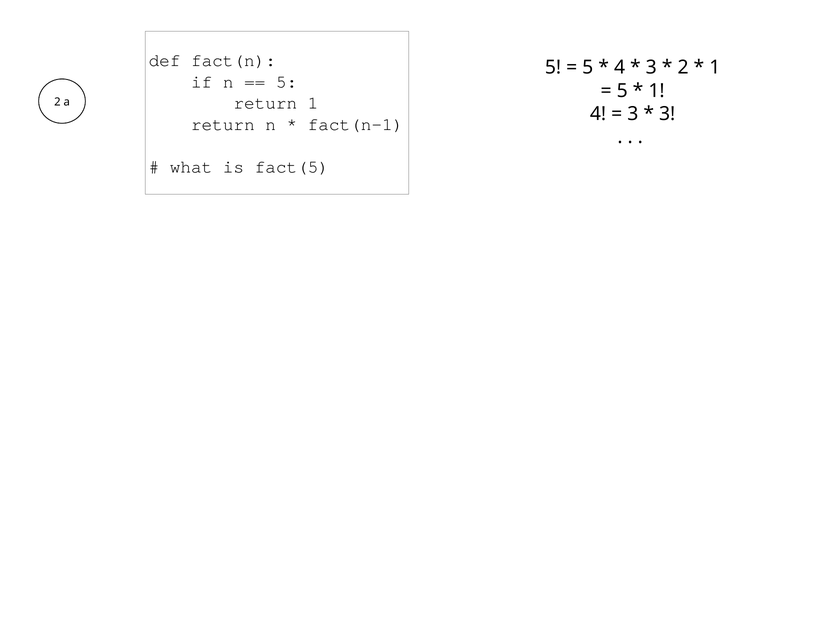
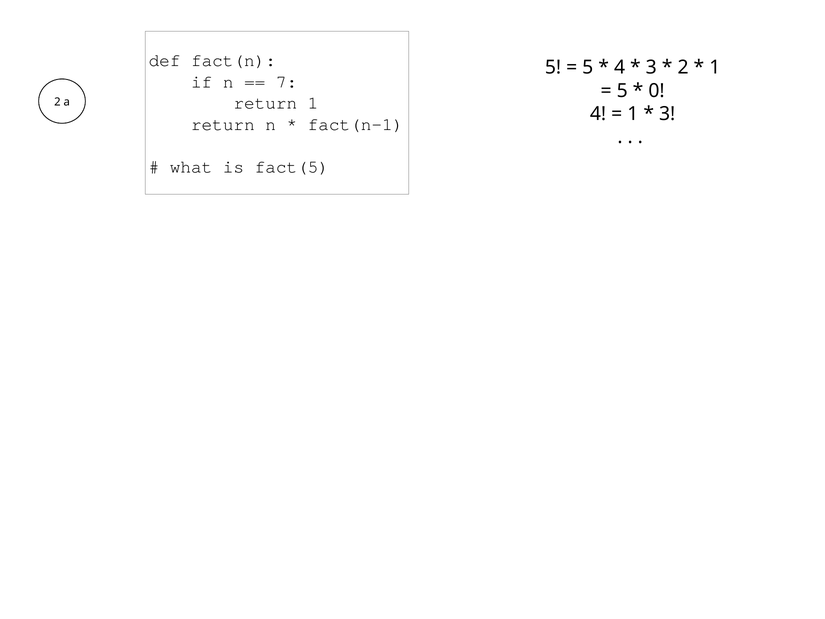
5: 5 -> 7 (287, 82)
1: 1 -> 0 (657, 91)
3: 3 -> 1 (633, 114)
